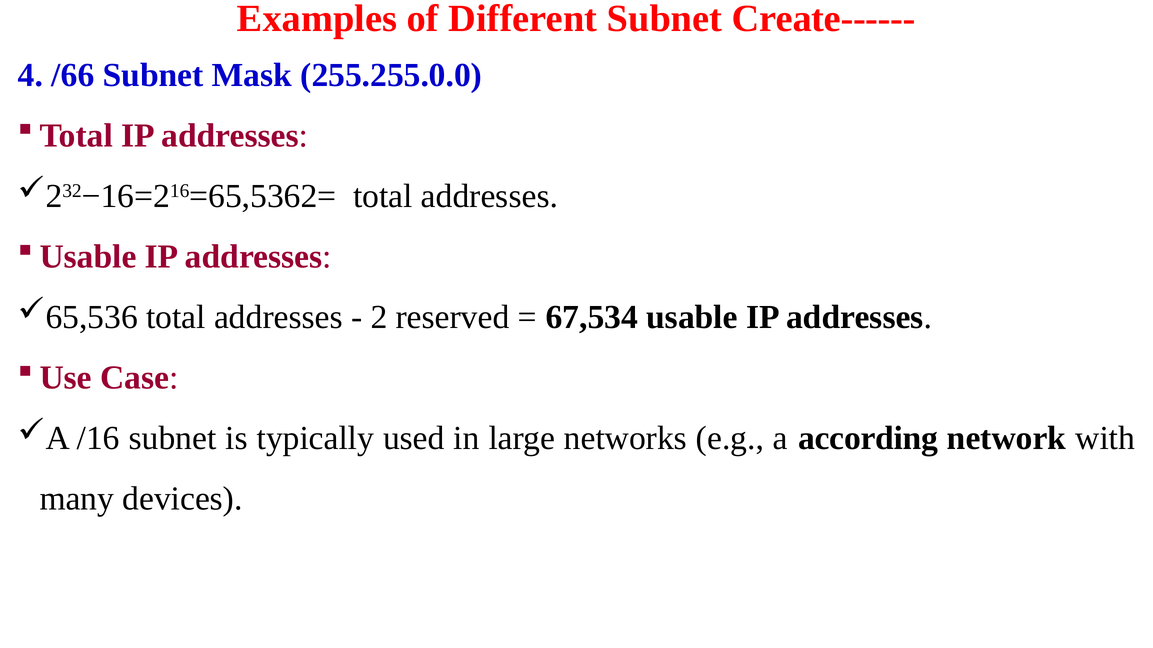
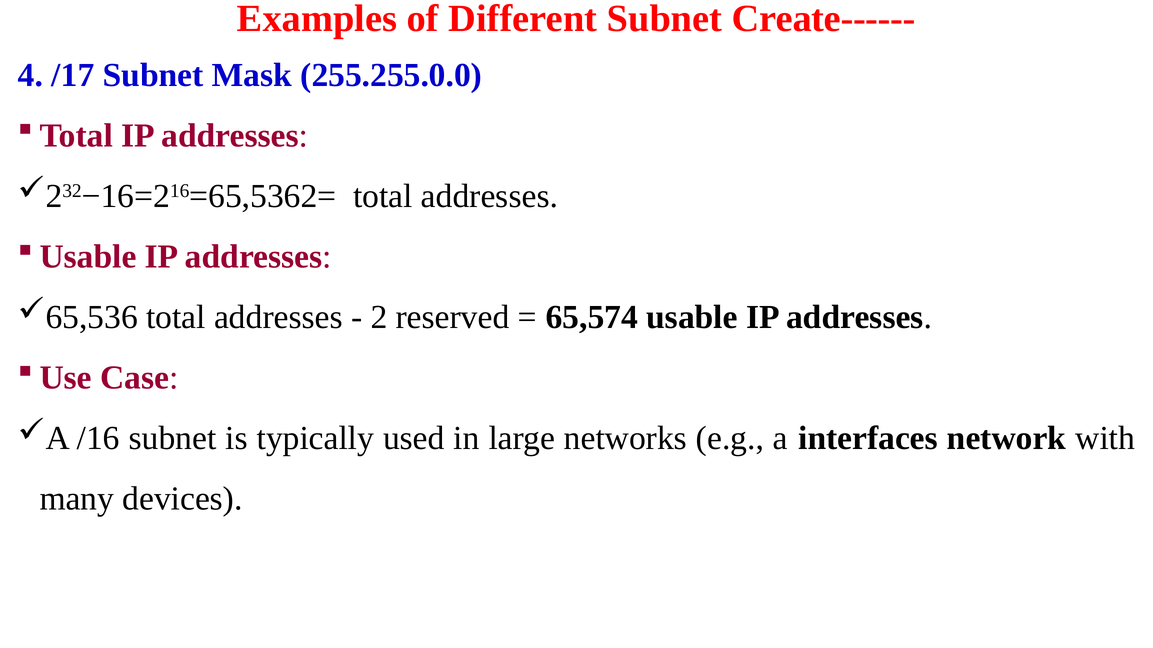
/66: /66 -> /17 (73, 75)
67,534: 67,534 -> 65,574 (592, 318)
according: according -> interfaces (868, 439)
